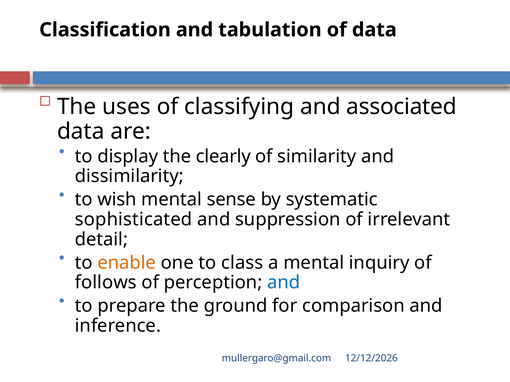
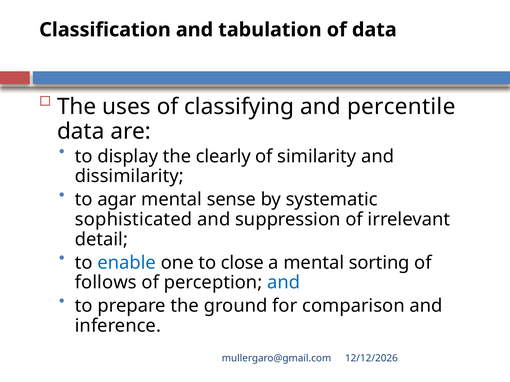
associated: associated -> percentile (401, 107)
wish: wish -> agar (117, 200)
enable colour: orange -> blue (127, 263)
class: class -> close (242, 263)
inquiry: inquiry -> sorting (379, 263)
